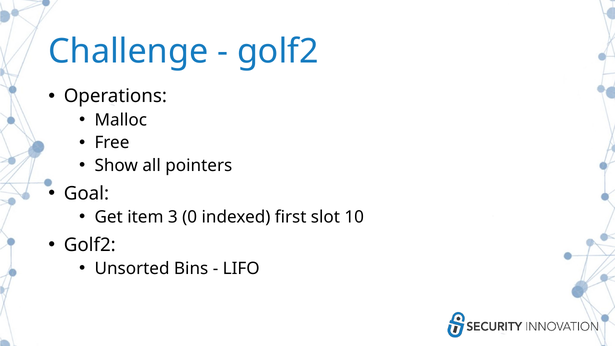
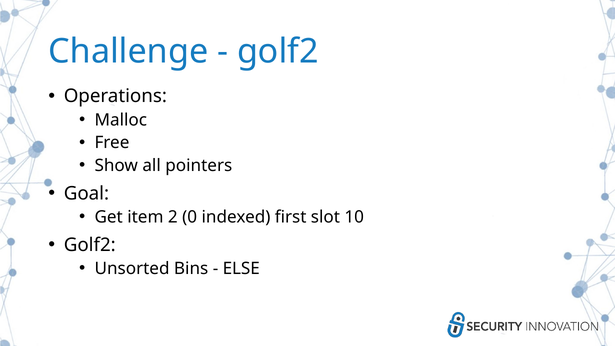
3: 3 -> 2 (173, 217)
LIFO: LIFO -> ELSE (241, 268)
